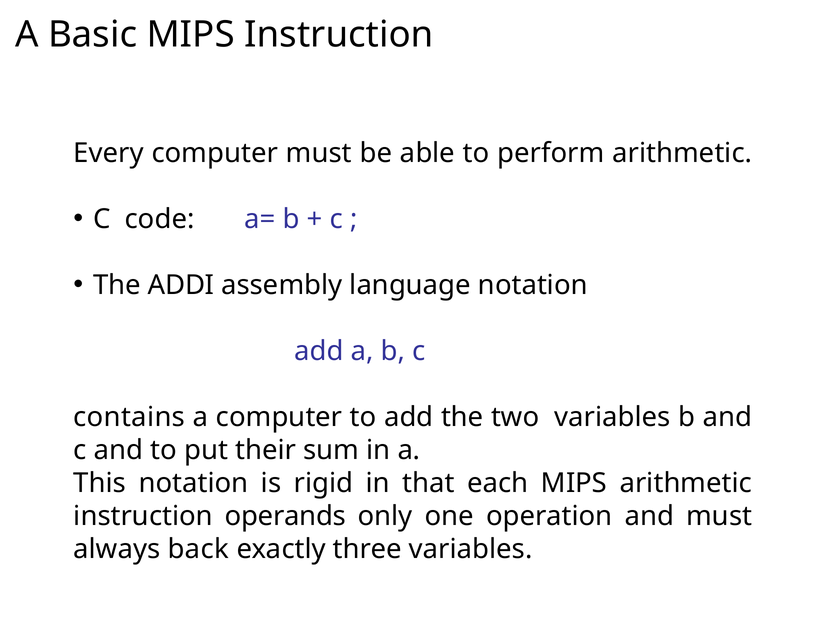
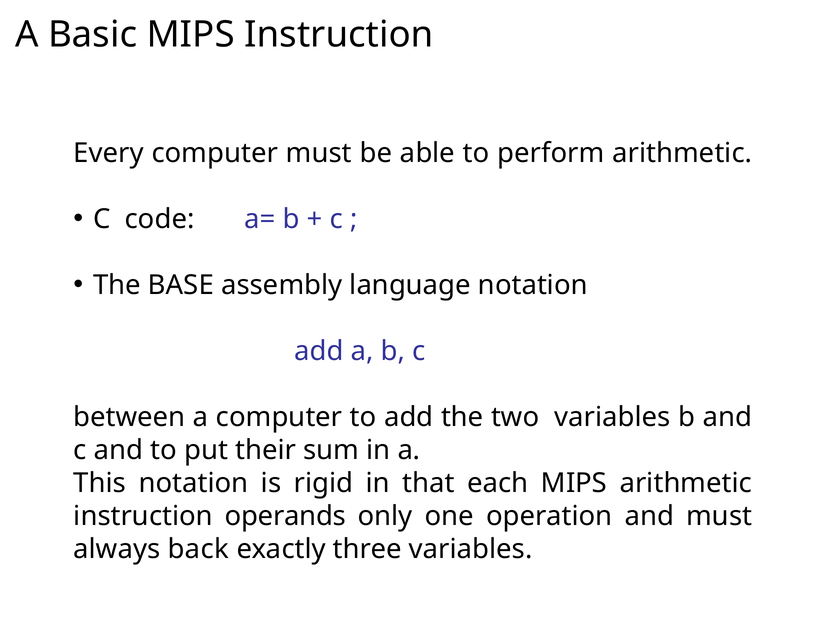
ADDI: ADDI -> BASE (181, 285)
contains: contains -> between (129, 418)
